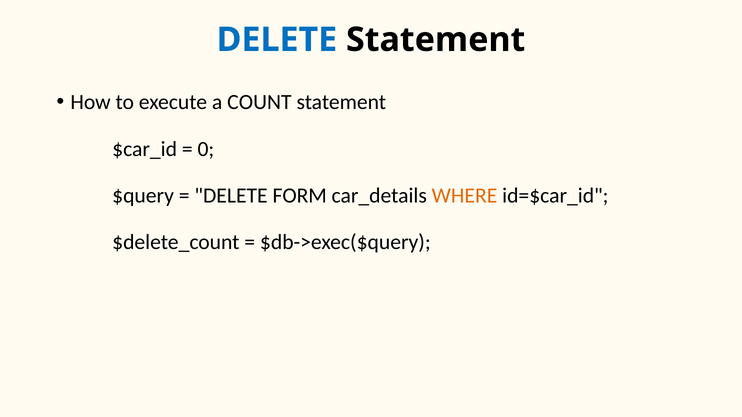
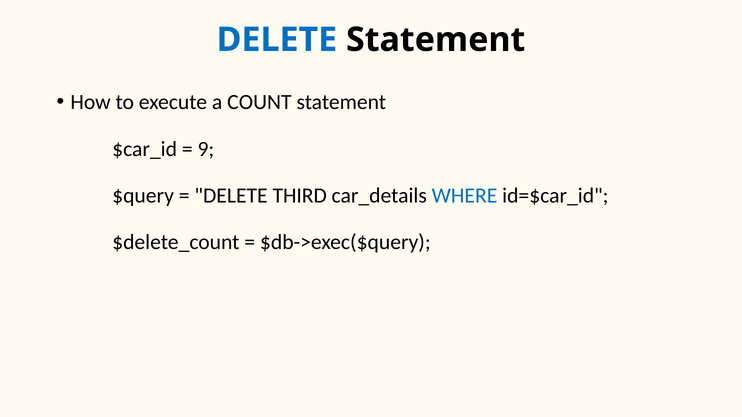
0: 0 -> 9 (206, 149)
FORM: FORM -> THIRD (300, 196)
WHERE colour: orange -> blue (465, 196)
